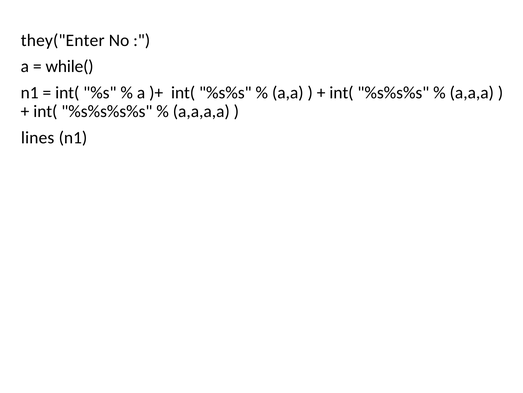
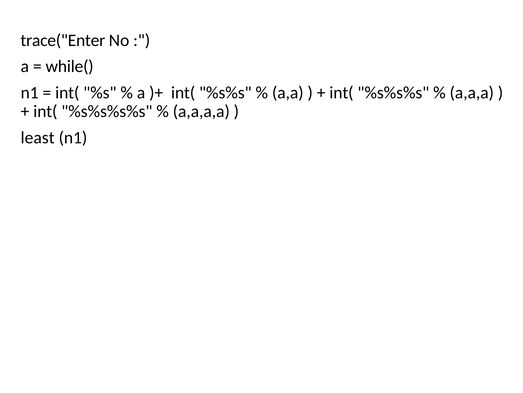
they("Enter: they("Enter -> trace("Enter (63, 40)
lines: lines -> least (38, 137)
